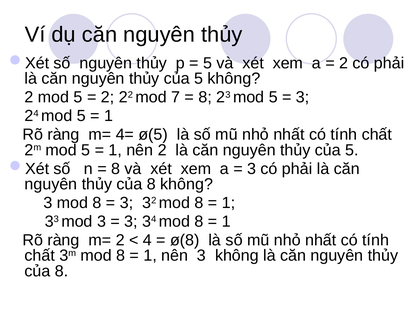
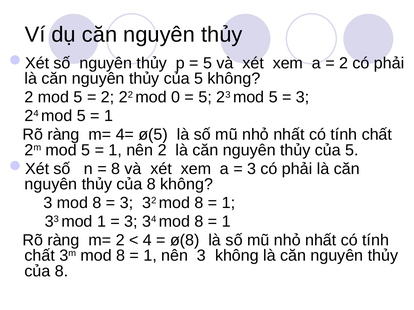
7: 7 -> 0 (176, 97)
8: 8 -> 5 (205, 97)
mod 3: 3 -> 1 (101, 222)
